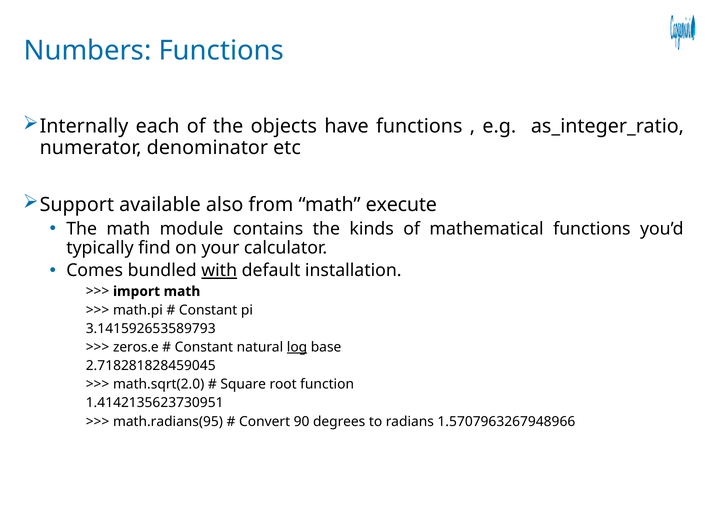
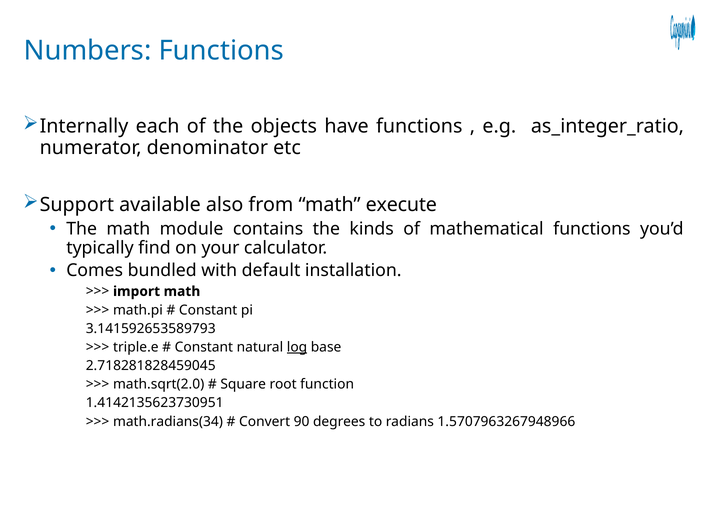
with underline: present -> none (219, 271)
zeros.e: zeros.e -> triple.e (136, 347)
math.radians(95: math.radians(95 -> math.radians(34 (168, 422)
